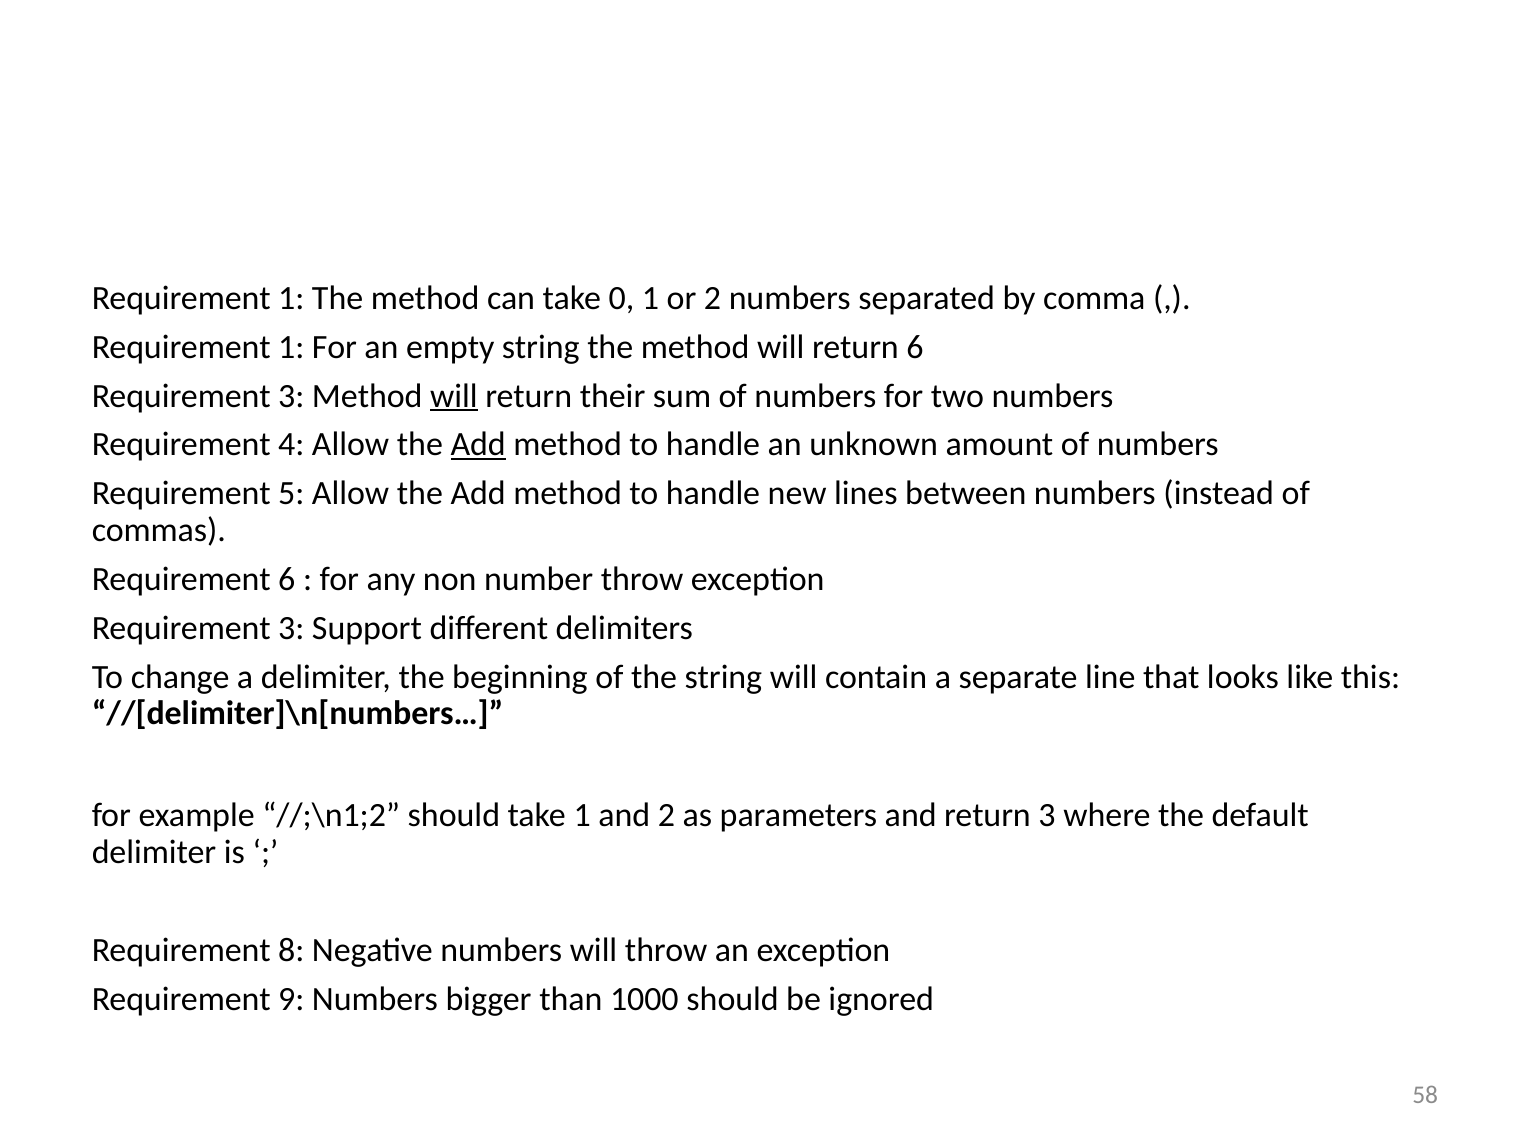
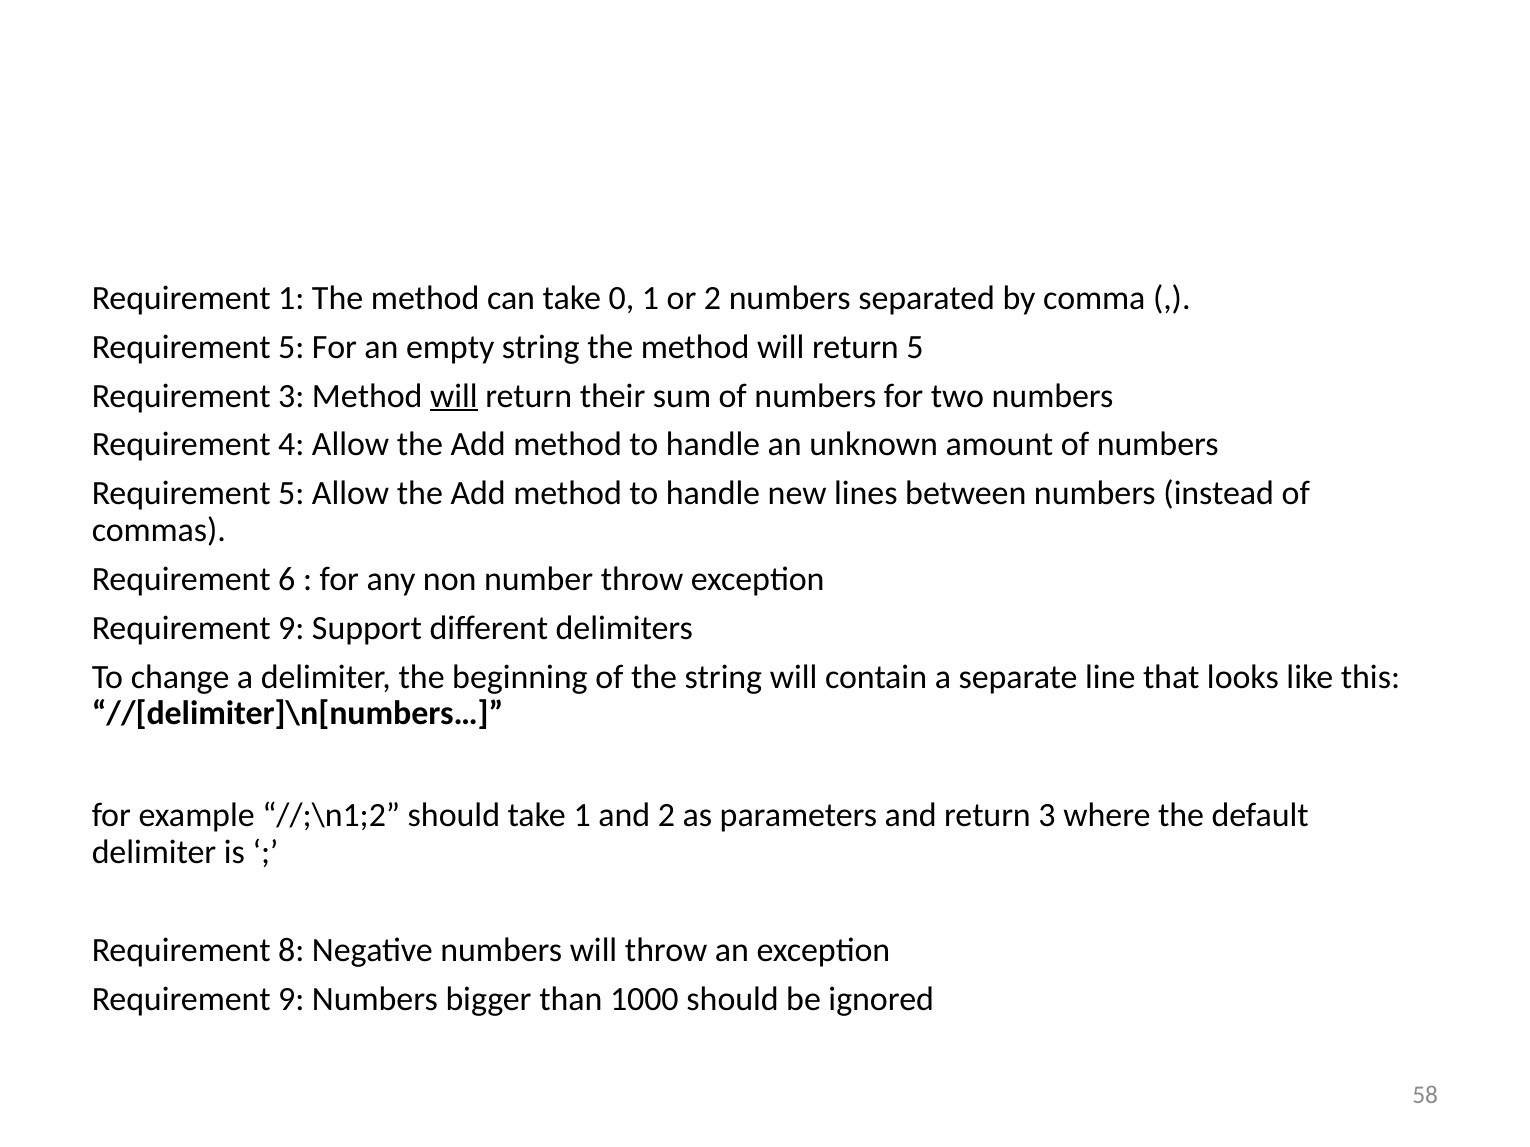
1: 1 -> 5 (291, 347)
return 6: 6 -> 5 (915, 347)
Add underline: present -> none (478, 445)
3: 3 -> 9 (291, 628)
